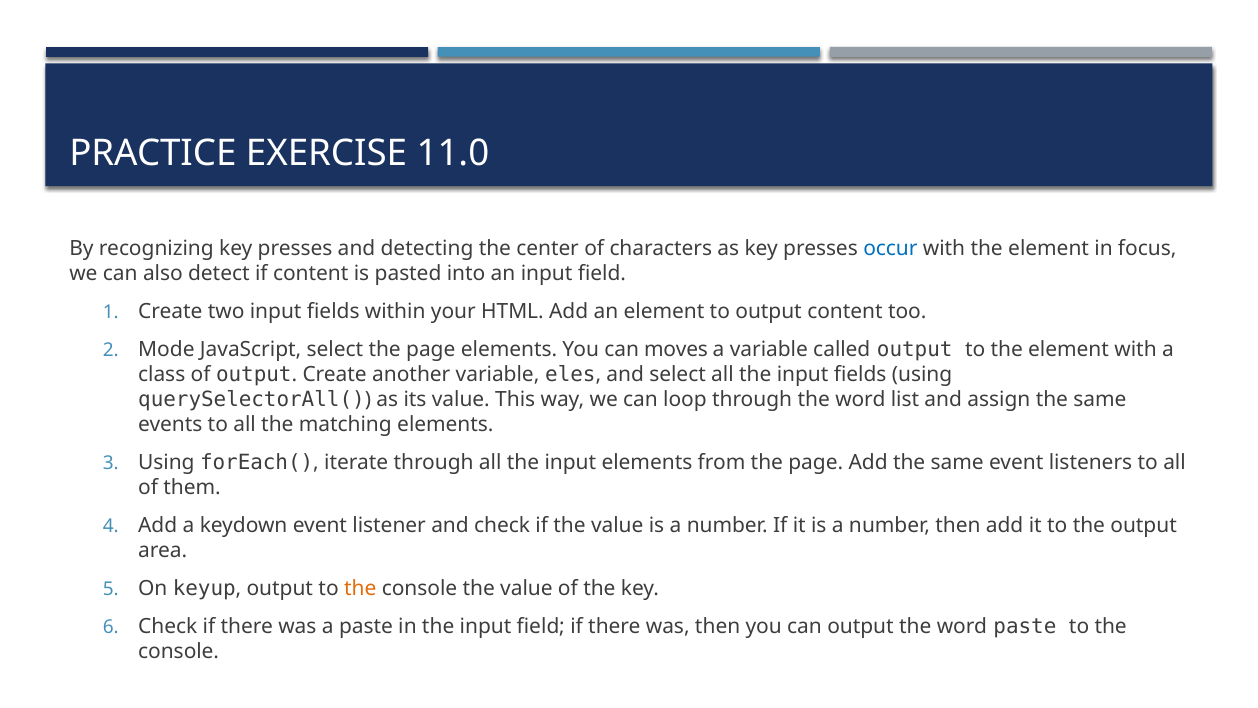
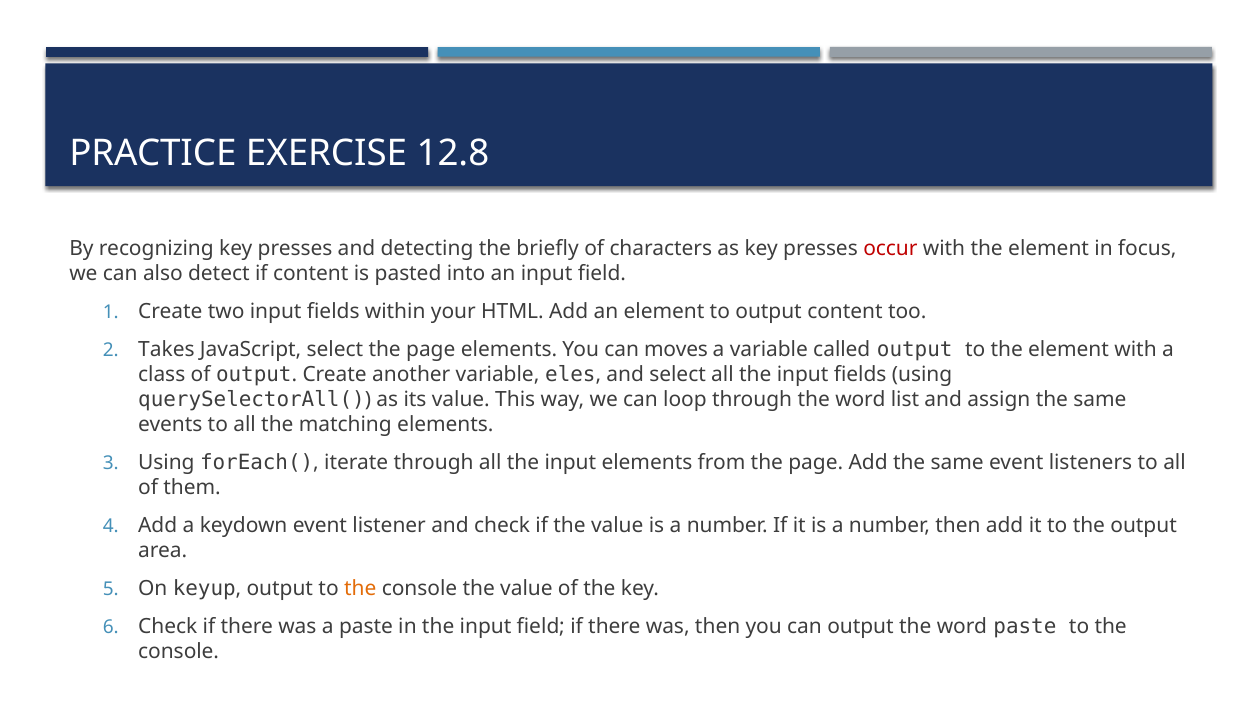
11.0: 11.0 -> 12.8 (453, 153)
center: center -> briefly (548, 249)
occur colour: blue -> red (890, 249)
Mode: Mode -> Takes (166, 349)
